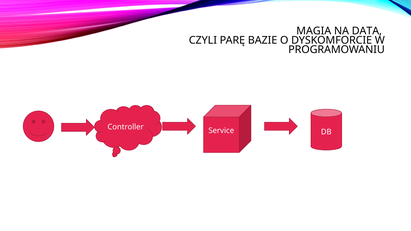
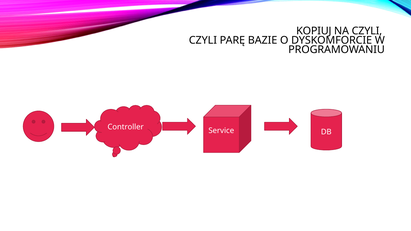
MAGIA: MAGIA -> KOPIUJ (314, 31)
NA DATA: DATA -> CZYLI (367, 31)
